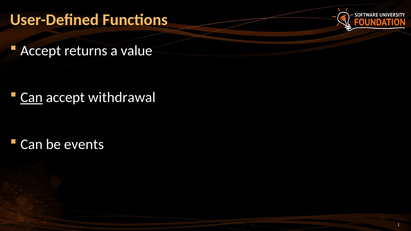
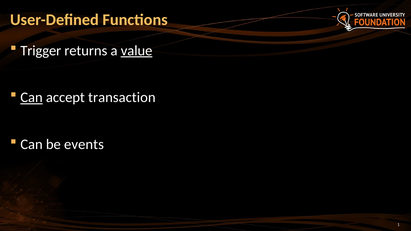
Accept: Accept -> Trigger (41, 51)
value underline: none -> present (137, 51)
withdrawal: withdrawal -> transaction (122, 98)
